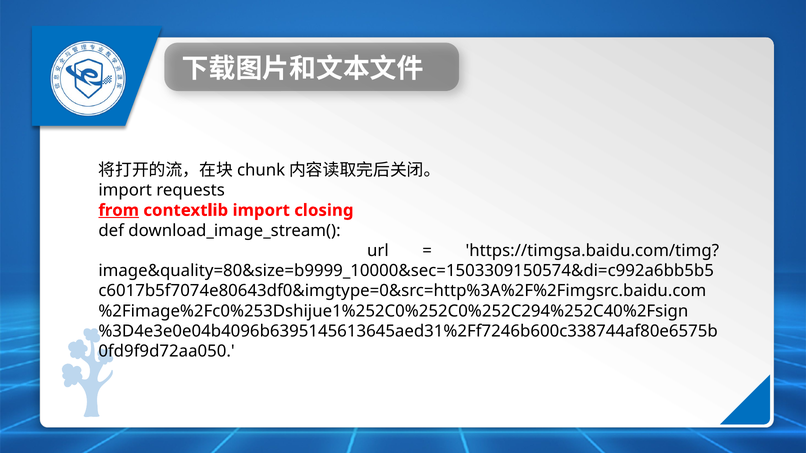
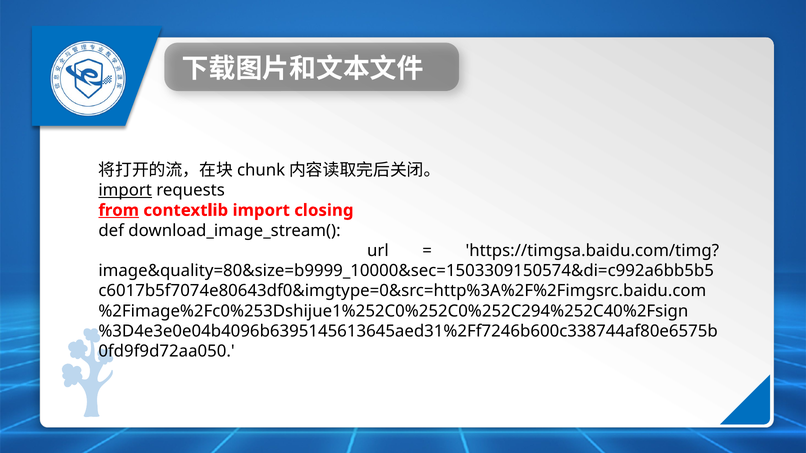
import underline: none -> present (125, 190)
